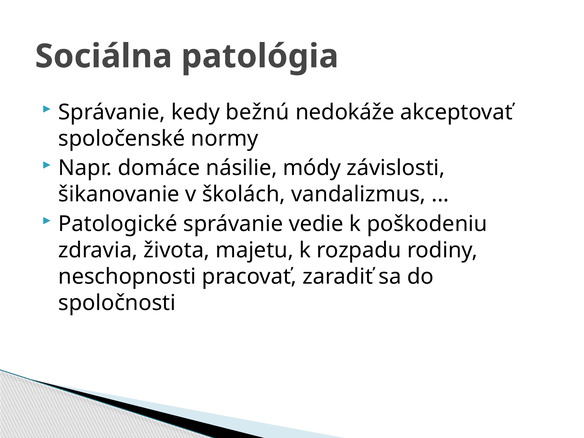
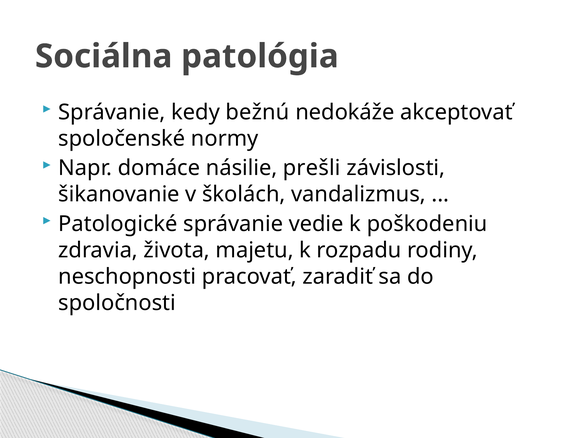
módy: módy -> prešli (312, 168)
